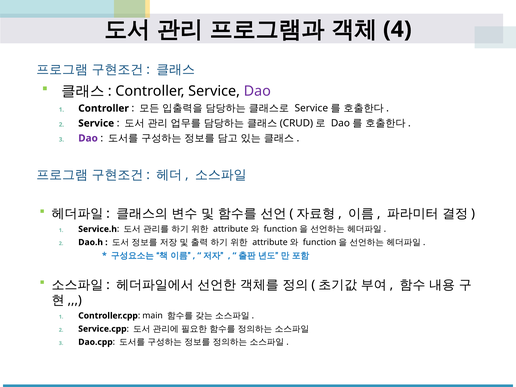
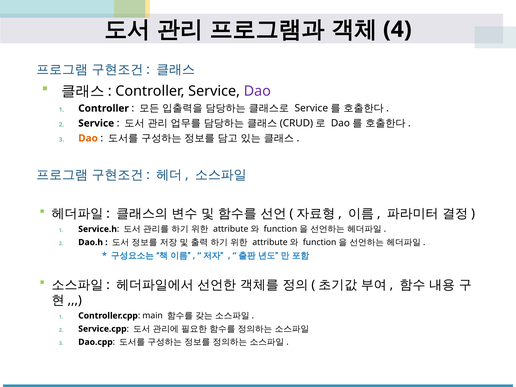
Dao colour: purple -> orange (88, 138)
